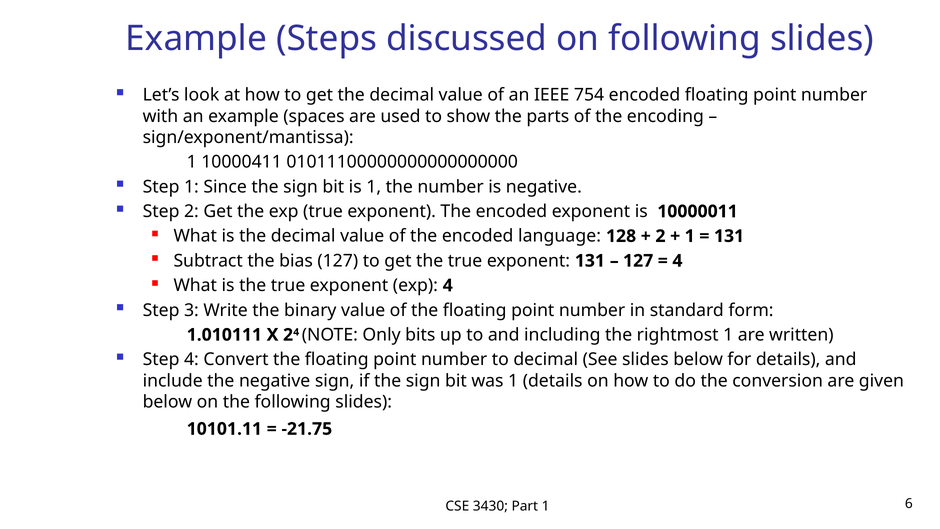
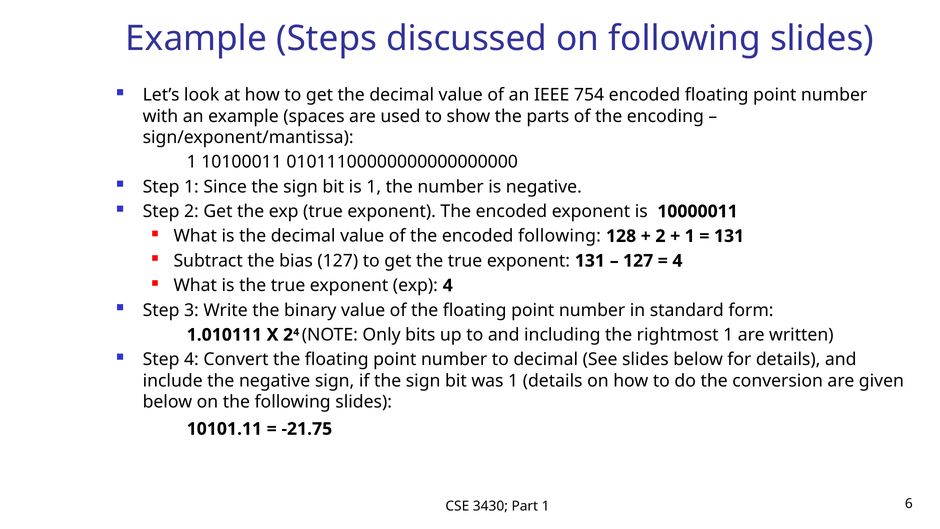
10000411: 10000411 -> 10100011 (242, 162)
encoded language: language -> following (559, 236)
